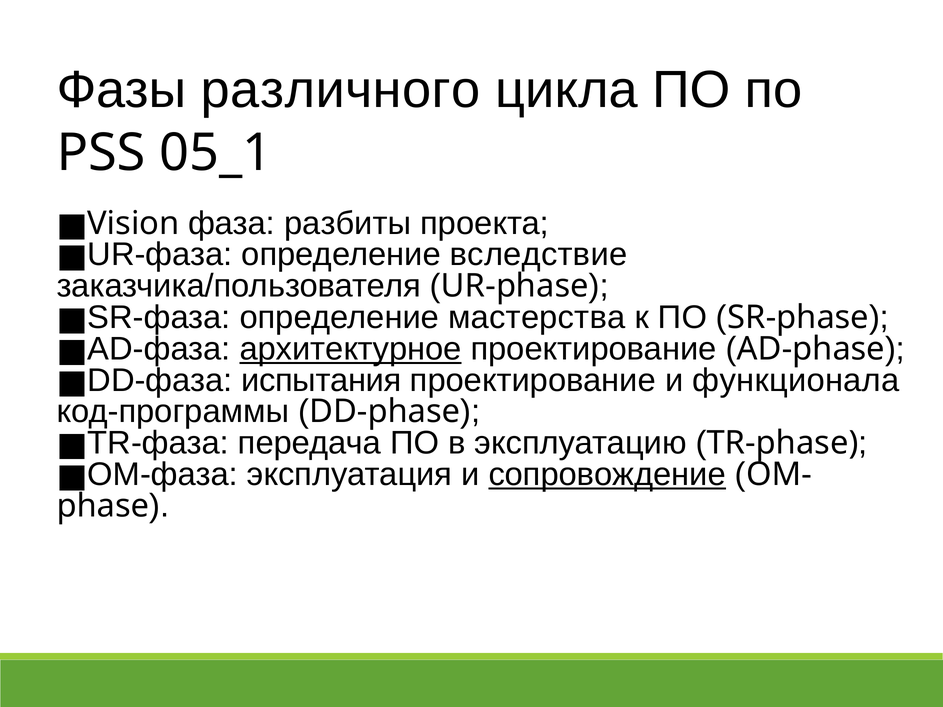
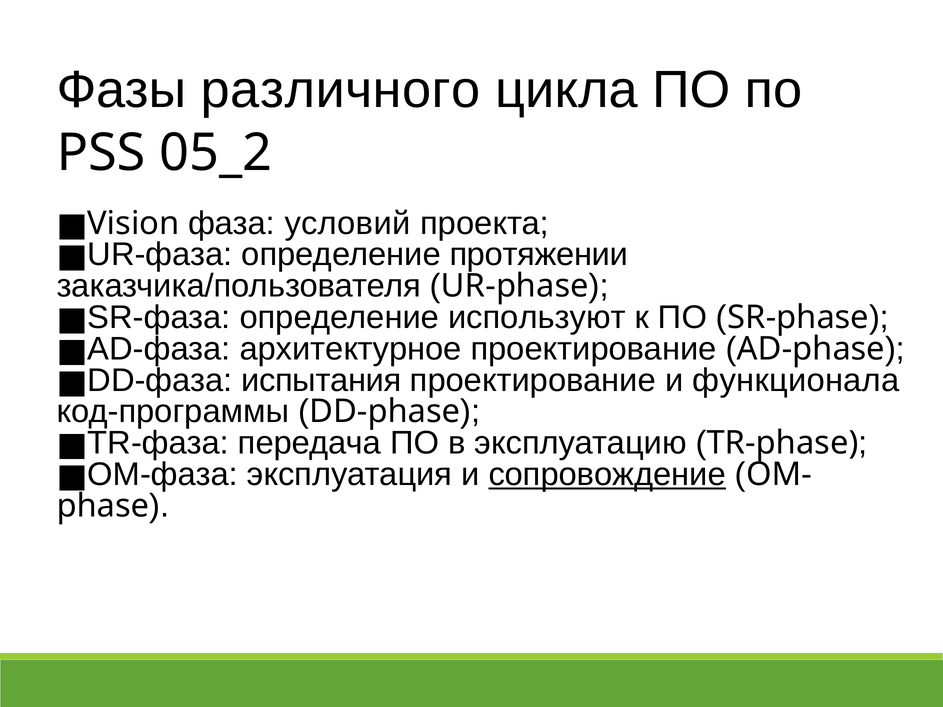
05_1: 05_1 -> 05_2 (216, 153)
разбиты: разбиты -> условий (347, 223)
вследствие: вследствие -> протяжении (539, 255)
мастерства: мастерства -> используют (537, 318)
архитектурное underline: present -> none (351, 349)
